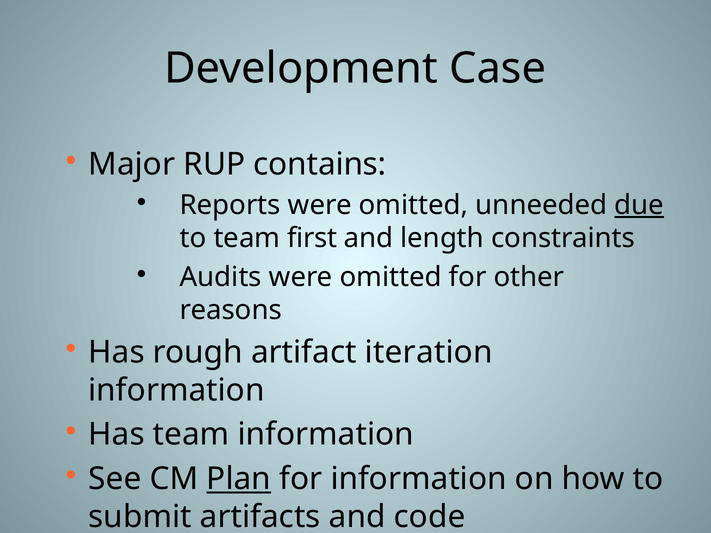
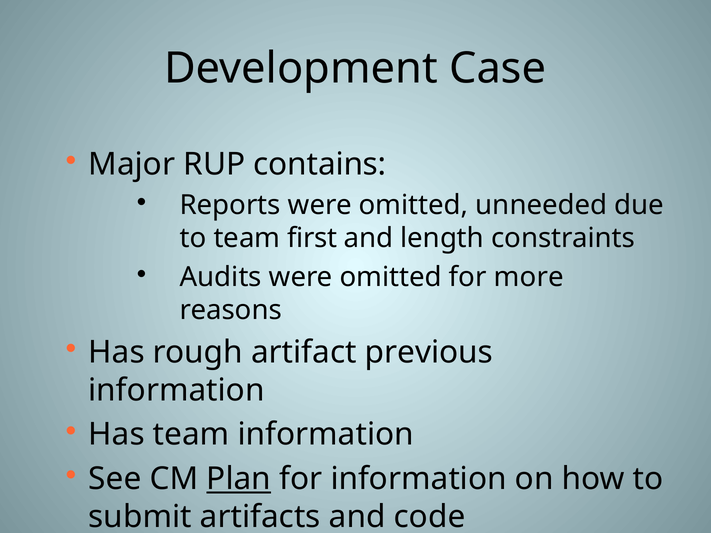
due underline: present -> none (639, 205)
other: other -> more (529, 277)
iteration: iteration -> previous (429, 353)
